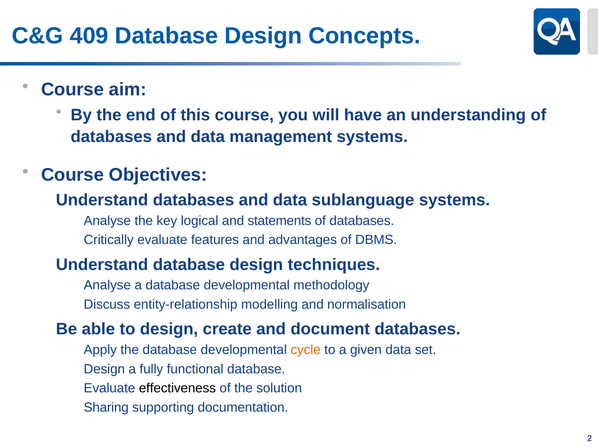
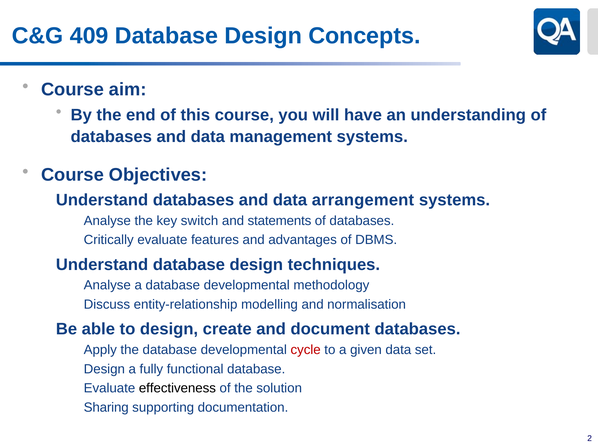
sublanguage: sublanguage -> arrangement (363, 200)
logical: logical -> switch (200, 221)
cycle colour: orange -> red (306, 350)
